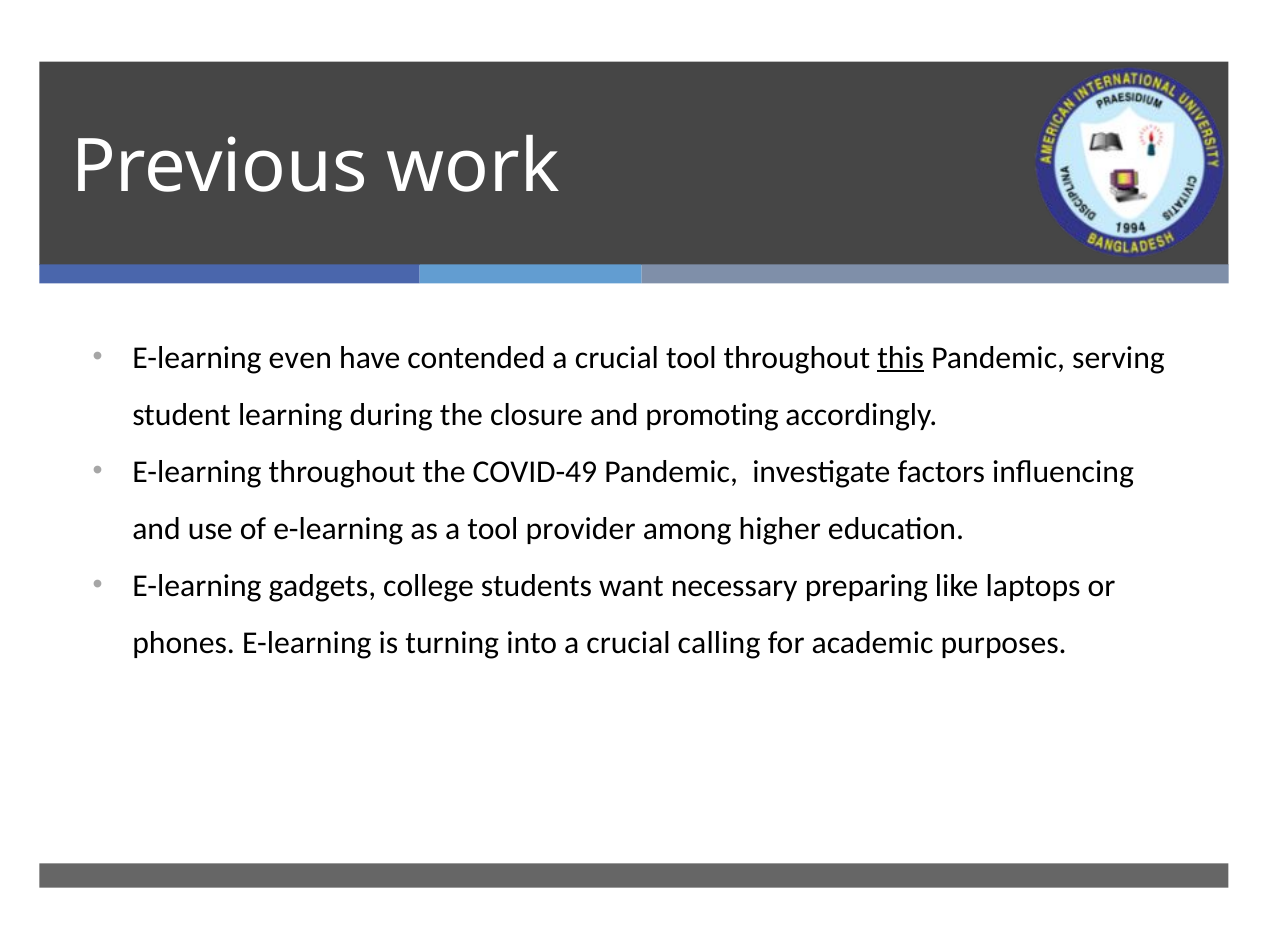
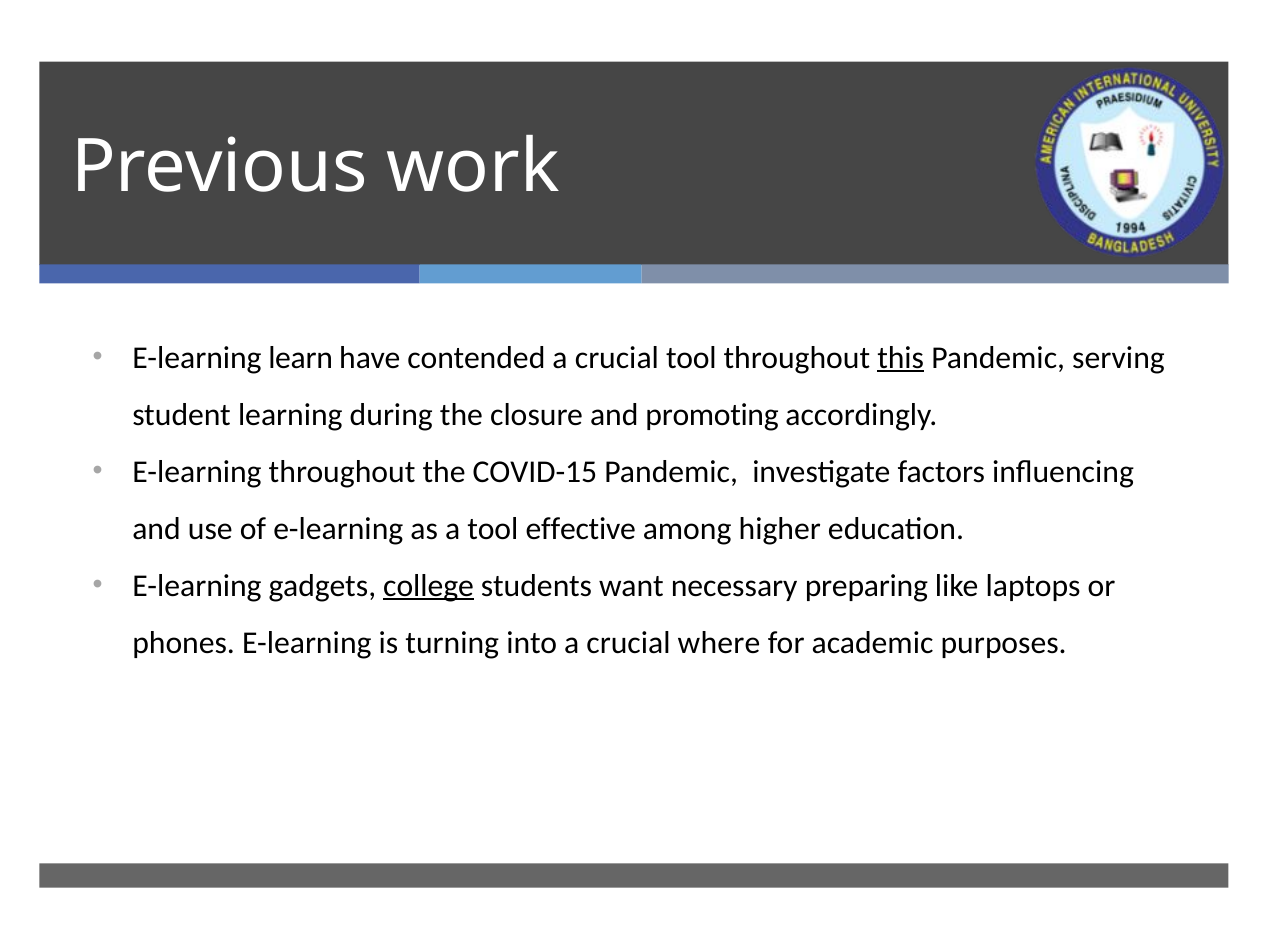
even: even -> learn (301, 358)
COVID-49: COVID-49 -> COVID-15 (535, 472)
provider: provider -> effective (581, 529)
college underline: none -> present (429, 586)
calling: calling -> where (719, 643)
